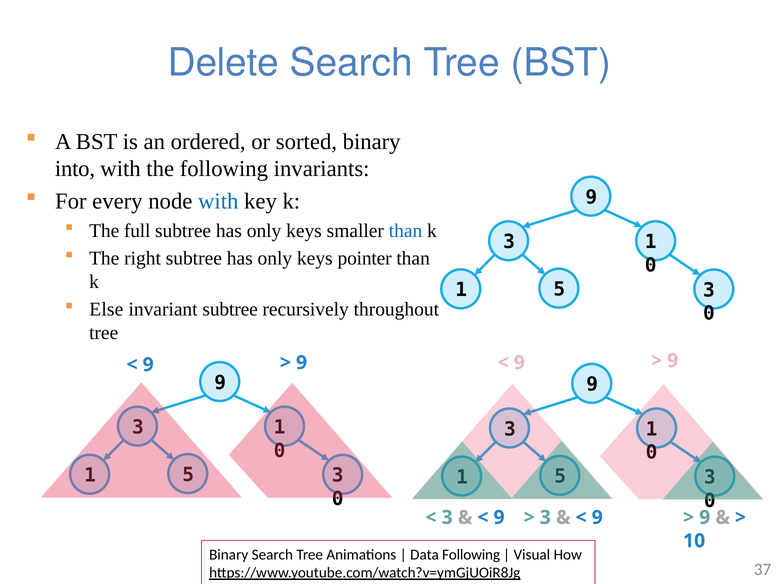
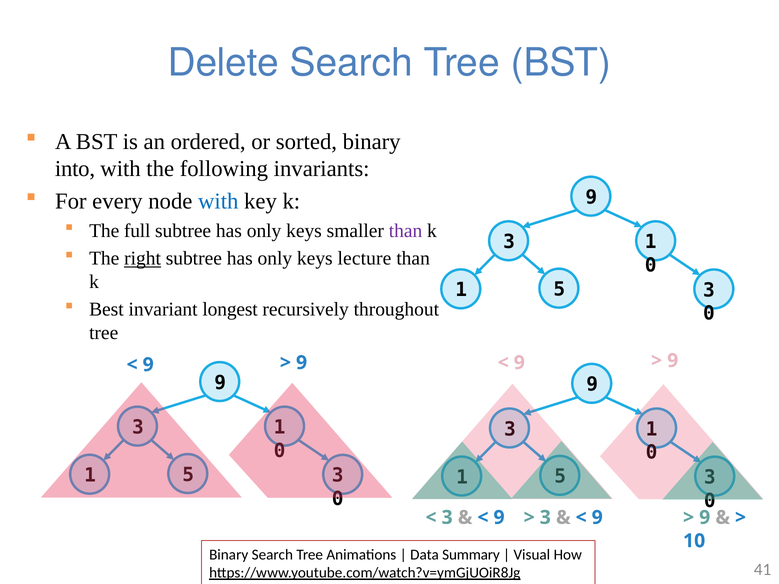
than colour: blue -> purple (406, 231)
right underline: none -> present (143, 259)
pointer: pointer -> lecture (364, 259)
Else: Else -> Best (106, 310)
invariant subtree: subtree -> longest (230, 310)
Data Following: Following -> Summary (471, 555)
37: 37 -> 41 (763, 570)
